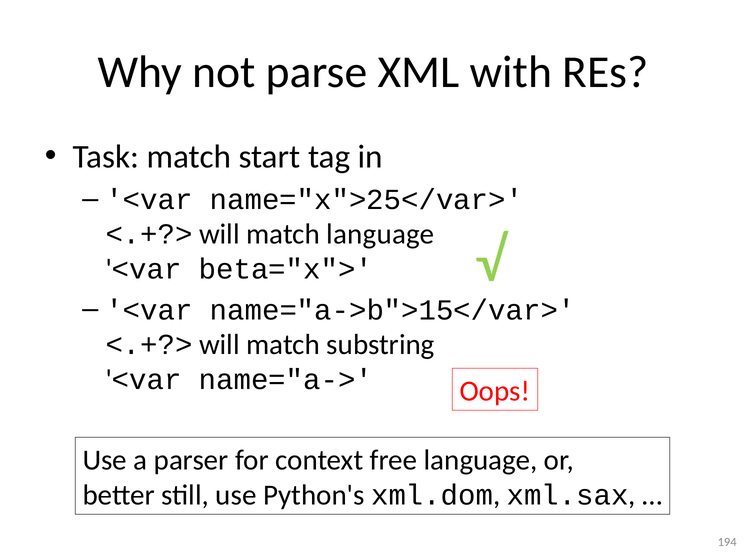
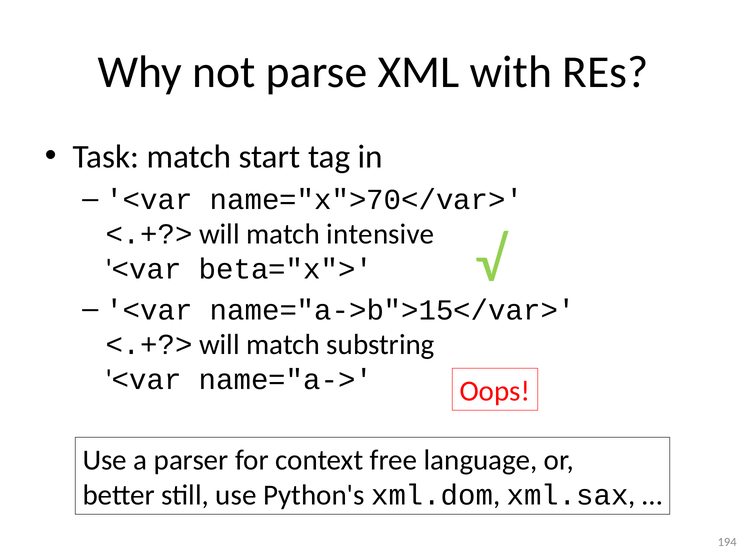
name="x">25</var>: name="x">25</var> -> name="x">70</var> (366, 200)
match language: language -> intensive (380, 234)
